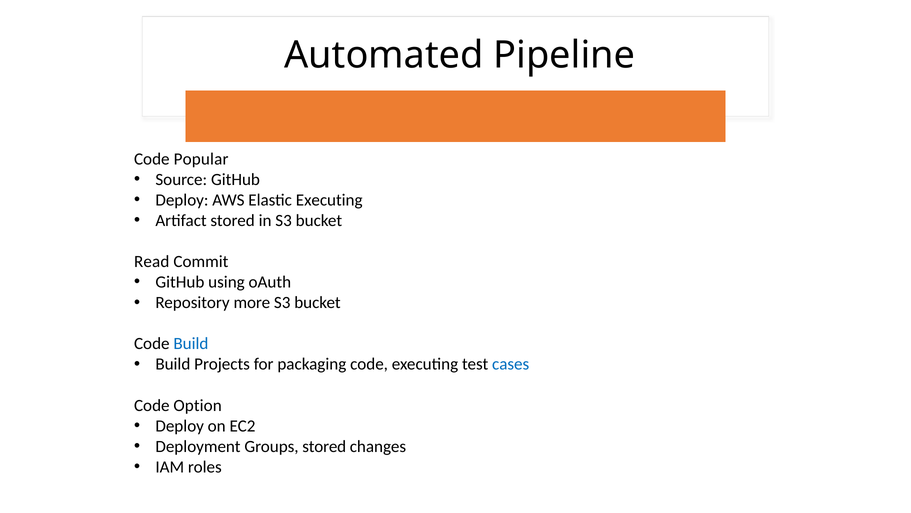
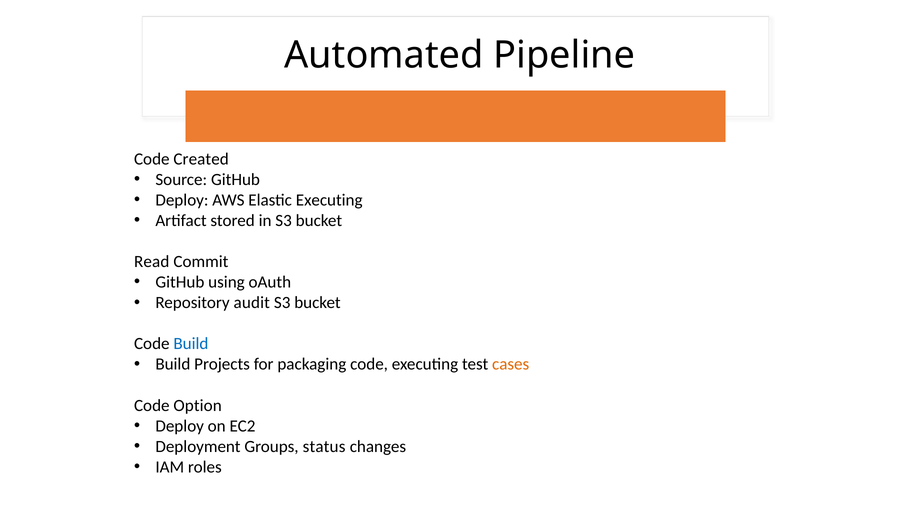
Popular: Popular -> Created (201, 159)
more: more -> audit (252, 302)
cases colour: blue -> orange (511, 364)
stored: stored -> status (324, 446)
